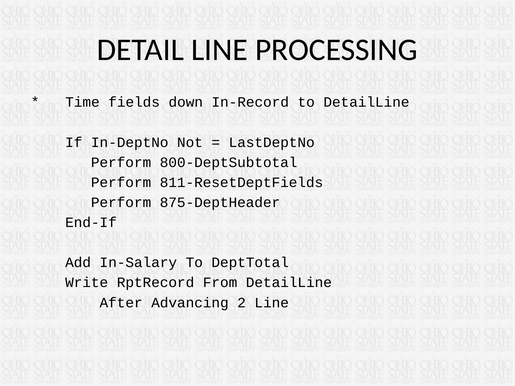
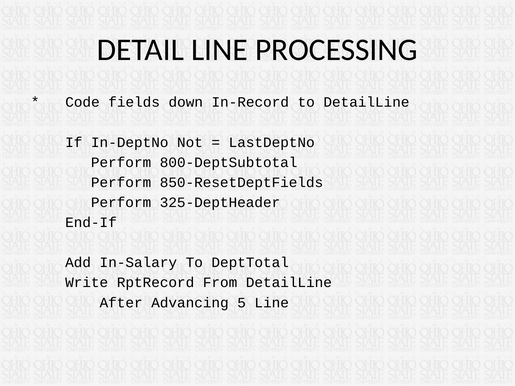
Time: Time -> Code (82, 102)
811-ResetDeptFields: 811-ResetDeptFields -> 850-ResetDeptFields (241, 183)
875-DeptHeader: 875-DeptHeader -> 325-DeptHeader (220, 203)
2: 2 -> 5 (242, 303)
